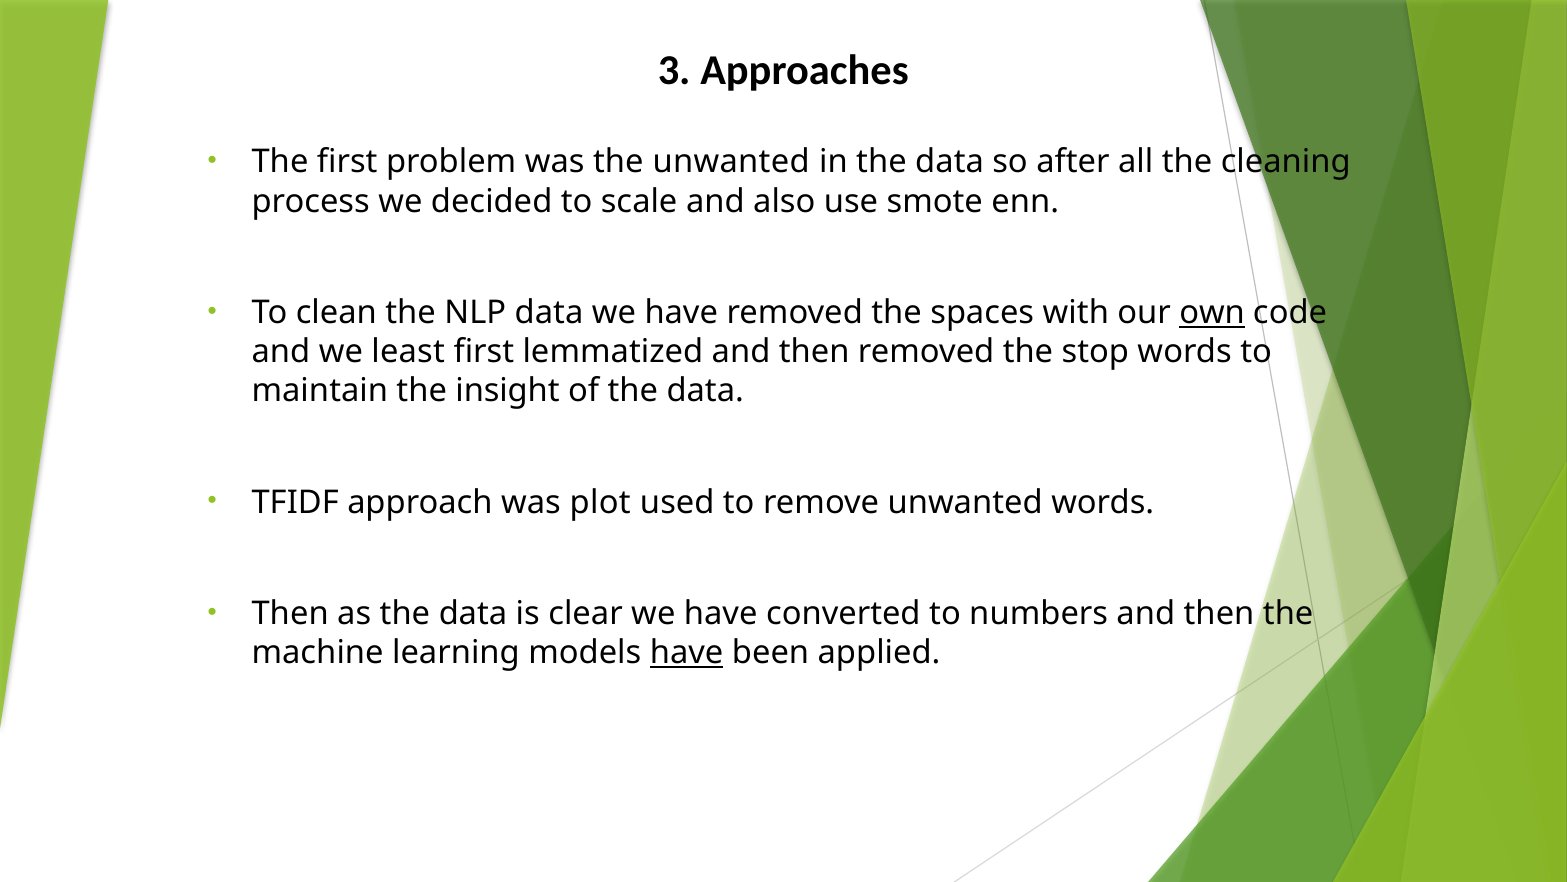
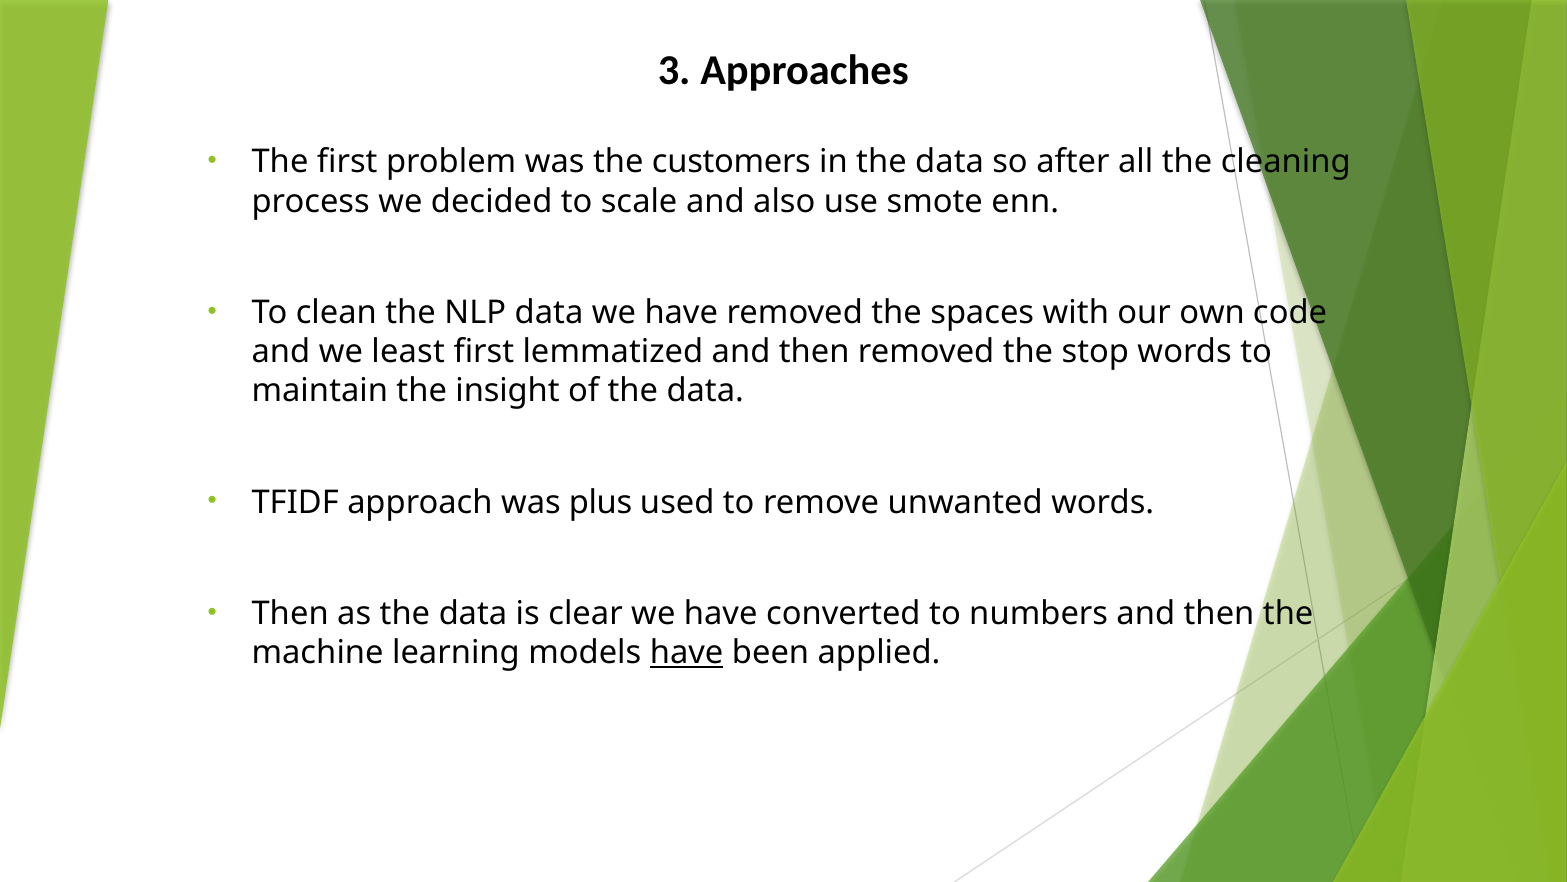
the unwanted: unwanted -> customers (731, 162)
own underline: present -> none (1212, 312)
plot: plot -> plus (601, 502)
